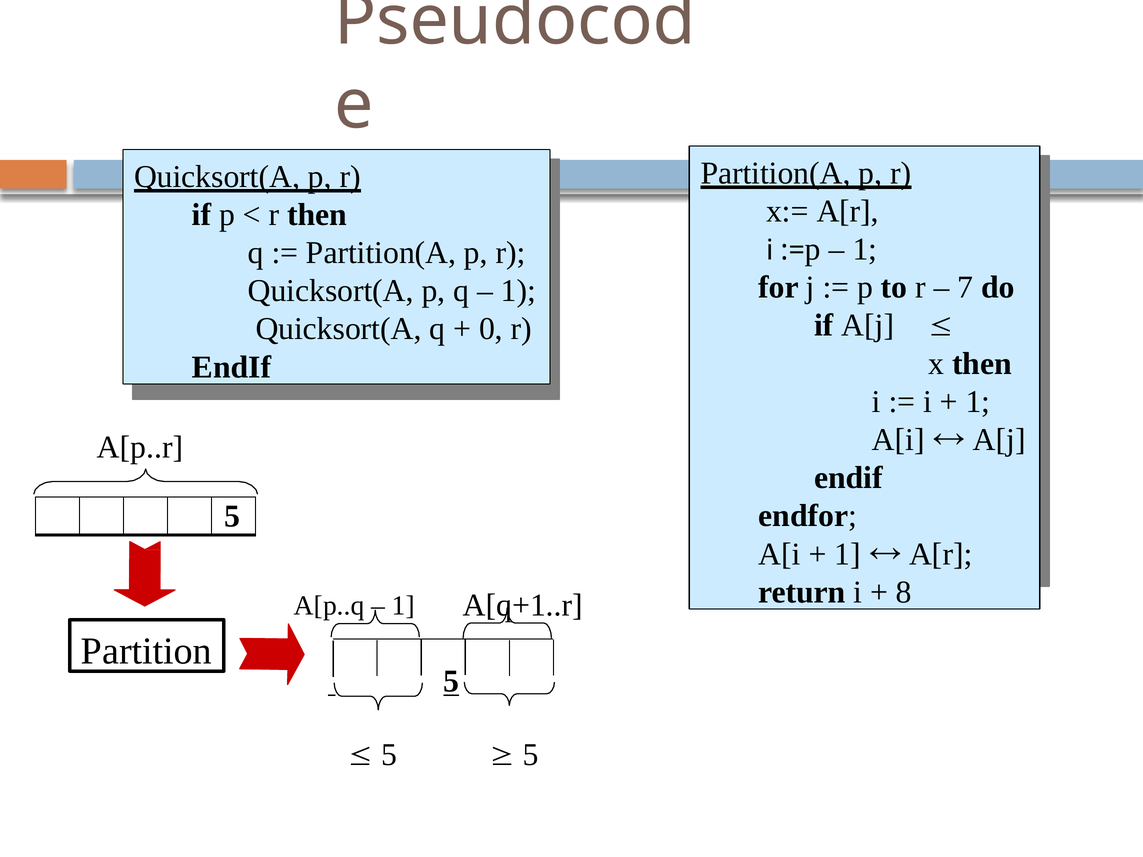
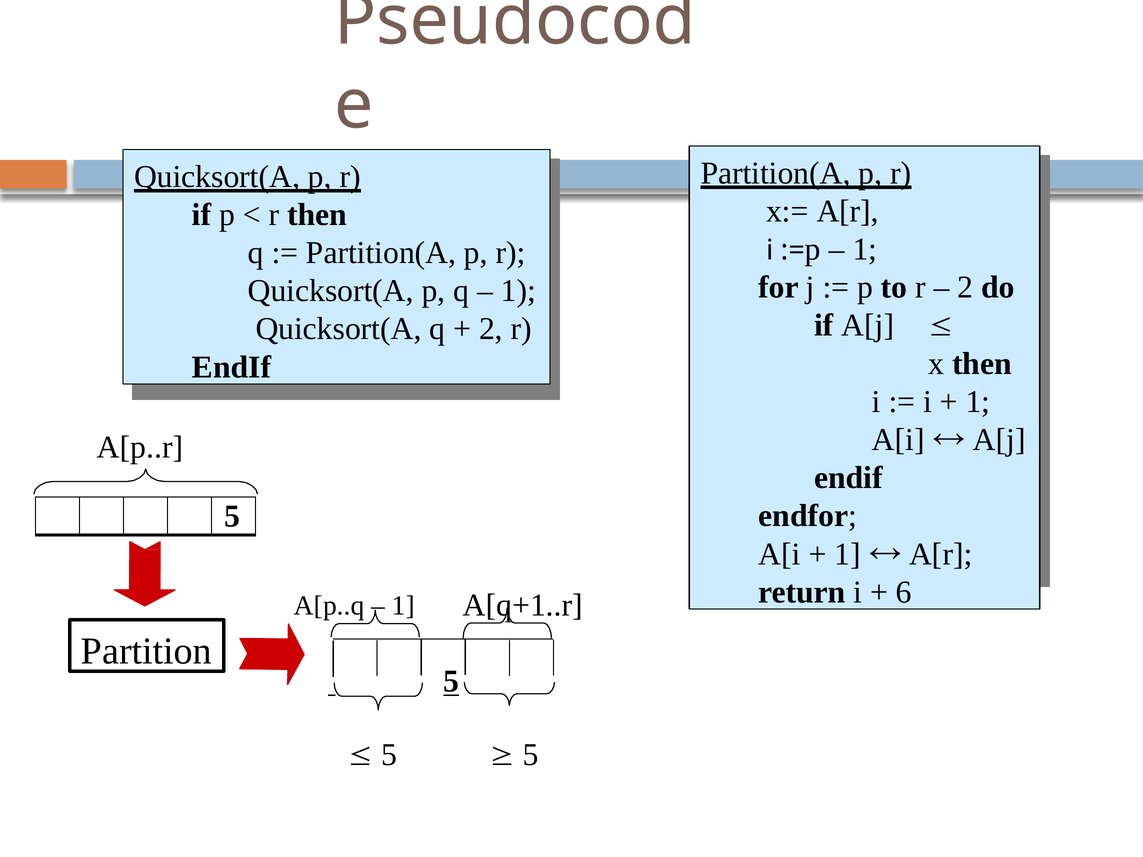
7: 7 -> 2 (965, 287)
0: 0 -> 2 (491, 329)
8: 8 -> 6 (904, 593)
